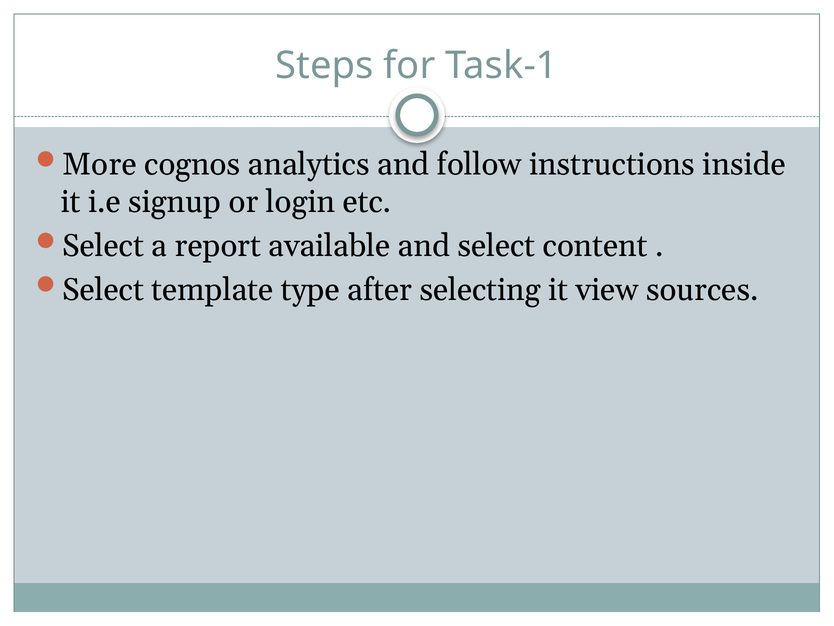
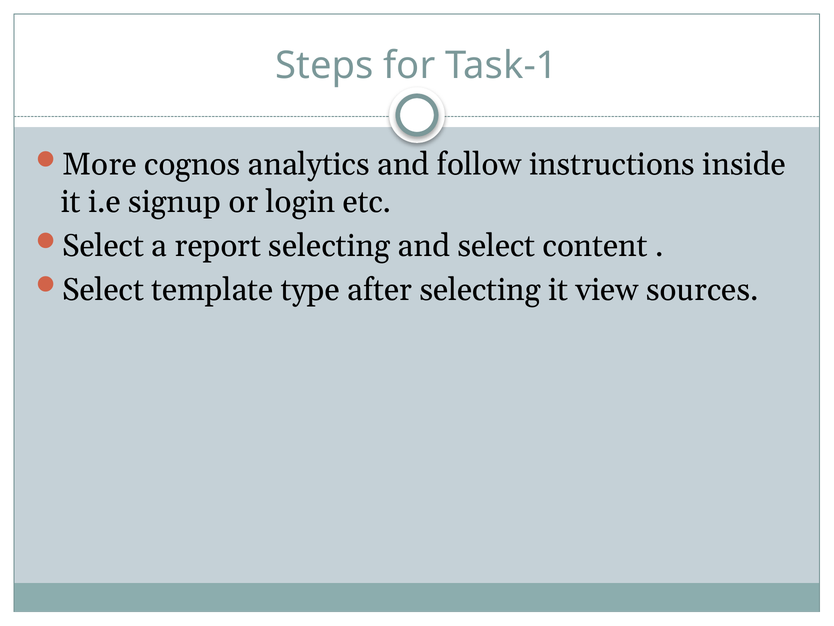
report available: available -> selecting (329, 246)
